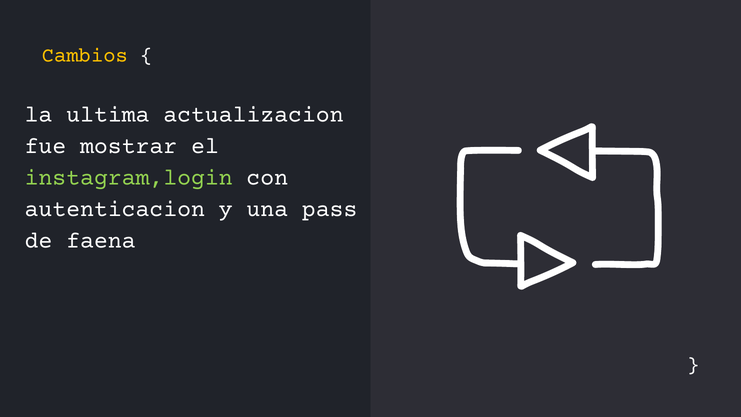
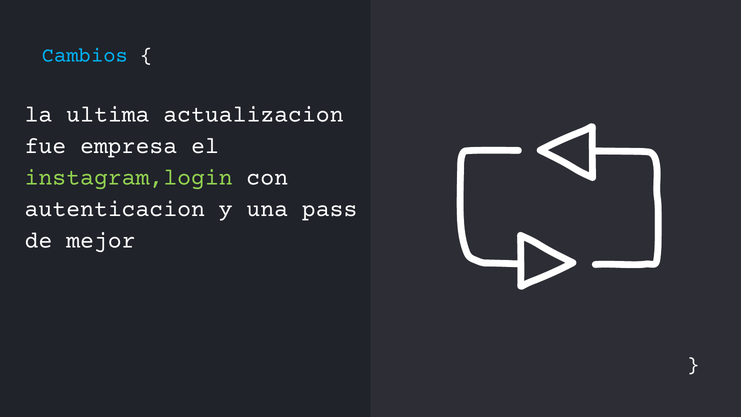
Cambios colour: yellow -> light blue (85, 55)
mostrar: mostrar -> empresa (129, 146)
faena: faena -> mejor (101, 240)
